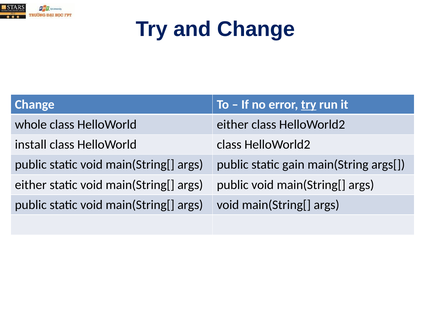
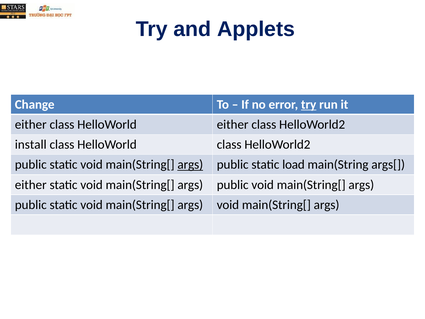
and Change: Change -> Applets (256, 29)
whole: whole -> either (31, 124)
args underline: none -> present (190, 165)
gain: gain -> load (293, 165)
